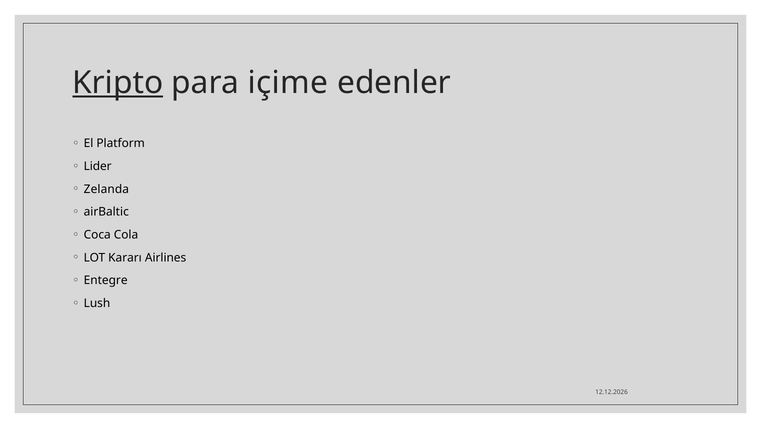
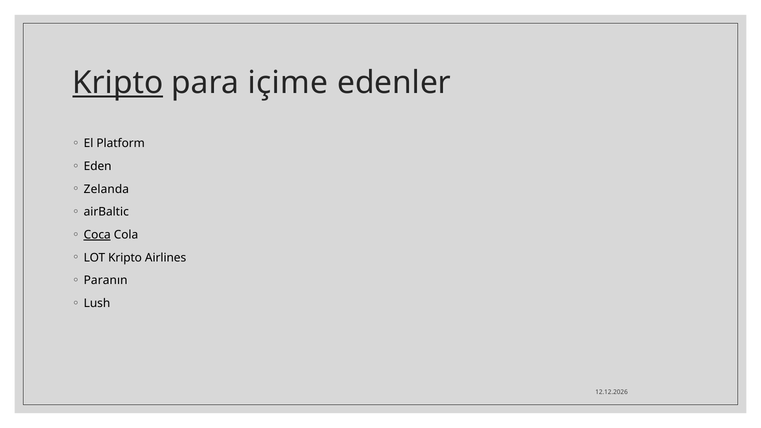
Lider: Lider -> Eden (98, 166)
Coca underline: none -> present (97, 235)
LOT Kararı: Kararı -> Kripto (125, 258)
Entegre: Entegre -> Paranın (106, 280)
